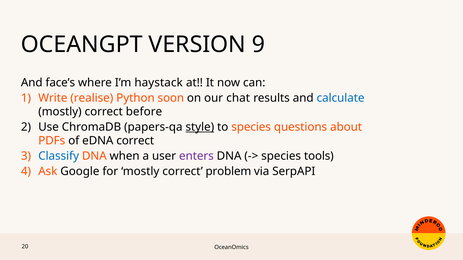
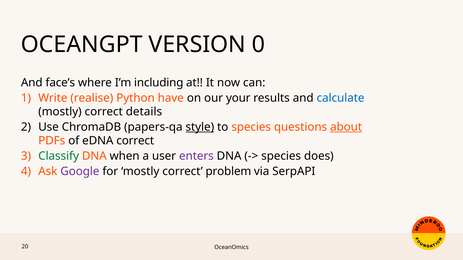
9: 9 -> 0 (258, 45)
haystack: haystack -> including (159, 83)
soon: soon -> have (171, 98)
chat: chat -> your (238, 98)
before: before -> details (144, 112)
about underline: none -> present (346, 127)
Classify colour: blue -> green (59, 156)
tools: tools -> does (319, 156)
Google colour: black -> purple (80, 172)
